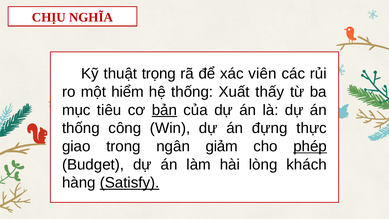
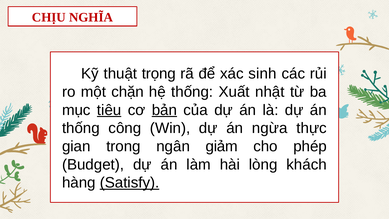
viên: viên -> sinh (263, 74)
hiểm: hiểm -> chặn (128, 92)
thấy: thấy -> nhật (270, 92)
tiêu underline: none -> present (109, 110)
đựng: đựng -> ngừa (270, 128)
giao: giao -> gian (76, 146)
phép underline: present -> none (310, 146)
